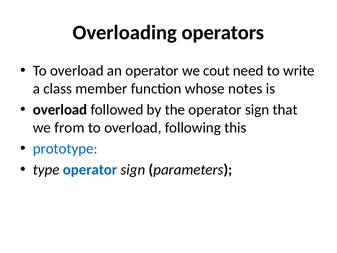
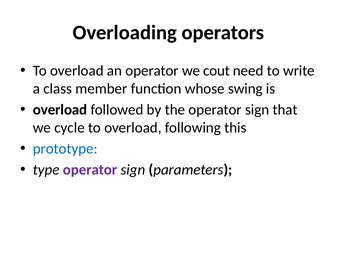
notes: notes -> swing (245, 89)
from: from -> cycle (69, 128)
operator colour: blue -> purple (90, 170)
